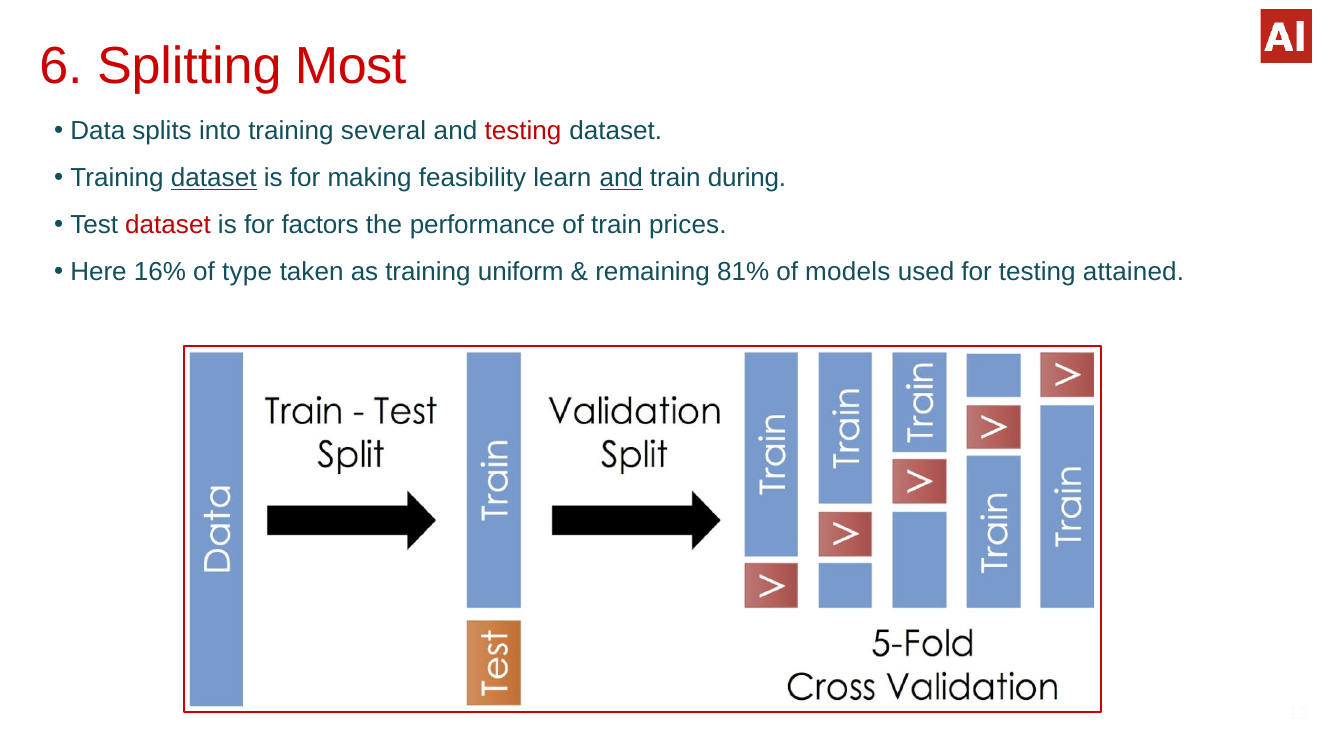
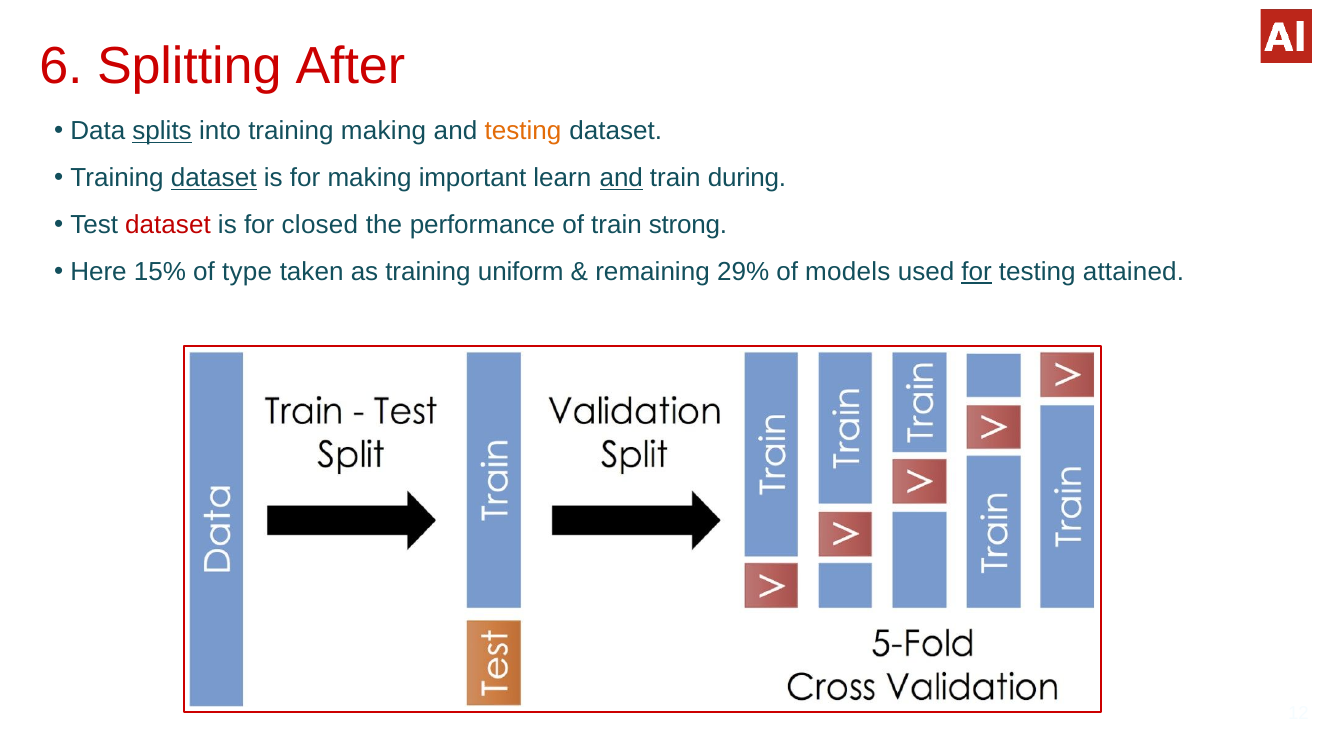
Most: Most -> After (350, 67)
splits underline: none -> present (162, 131)
training several: several -> making (384, 131)
testing colour: red -> orange (523, 131)
feasibility: feasibility -> important (473, 178)
factors: factors -> closed (320, 225)
prices: prices -> strong (688, 225)
16%: 16% -> 15% (160, 272)
81%: 81% -> 29% (743, 272)
for underline: none -> present (977, 272)
